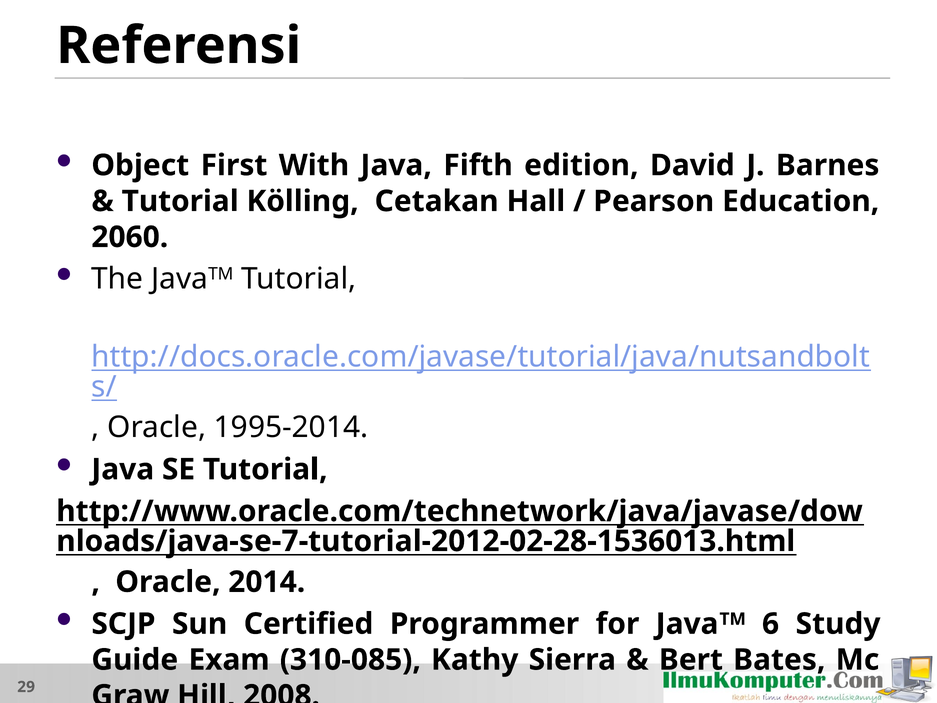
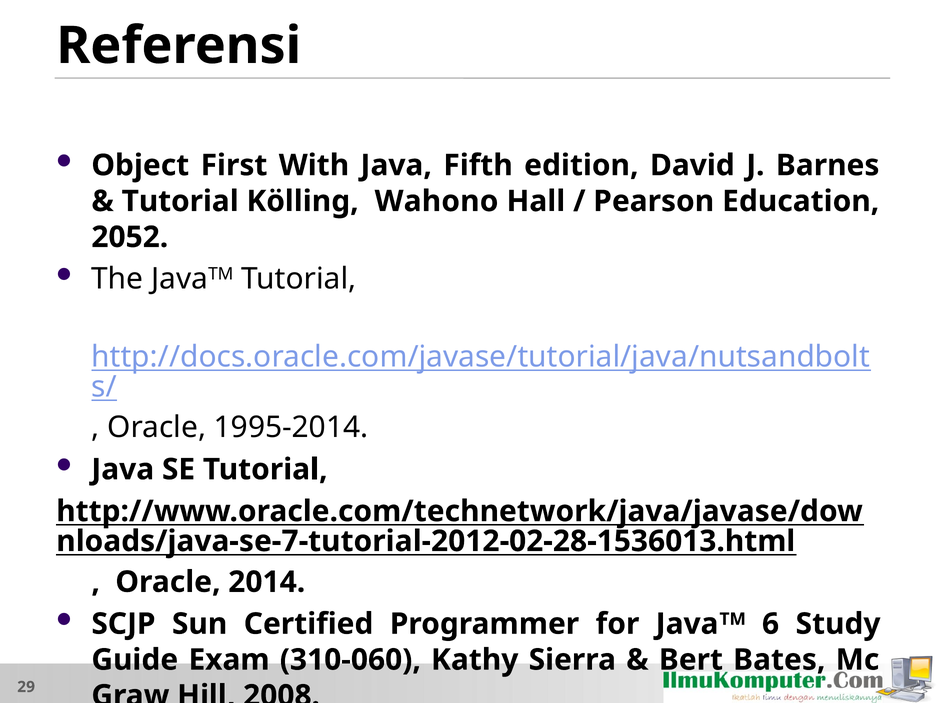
Kölling Cetakan: Cetakan -> Wahono (437, 201)
2060: 2060 -> 2052 (130, 237)
310-085: 310-085 -> 310-060 (350, 660)
